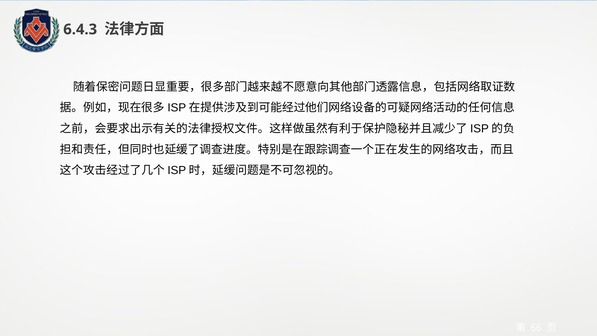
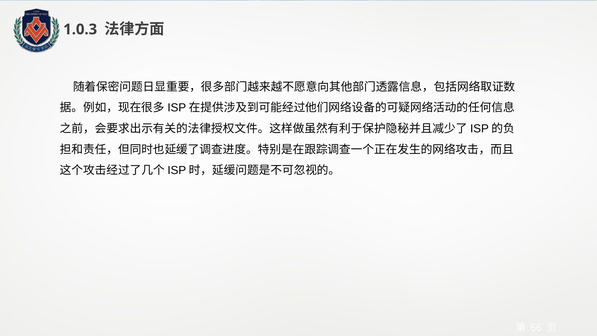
6.4.3: 6.4.3 -> 1.0.3 (80, 29)
